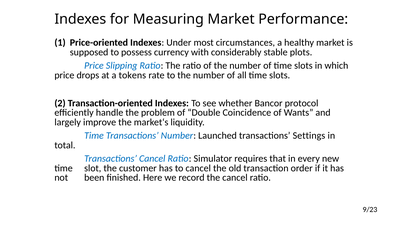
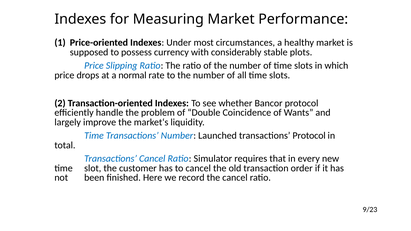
tokens: tokens -> normal (132, 75)
transactions Settings: Settings -> Protocol (309, 136)
